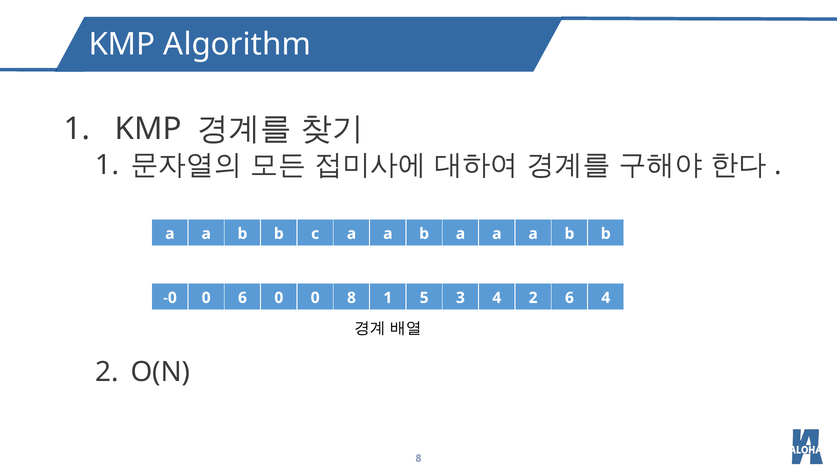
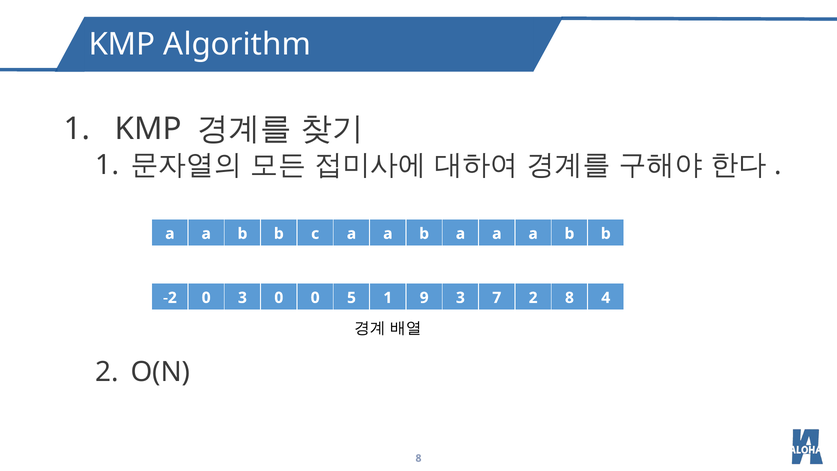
-0: -0 -> -2 (170, 298)
0 6: 6 -> 3 (242, 298)
0 8: 8 -> 5 (351, 298)
5: 5 -> 9 (424, 298)
3 4: 4 -> 7 (497, 298)
2 6: 6 -> 8 (569, 298)
